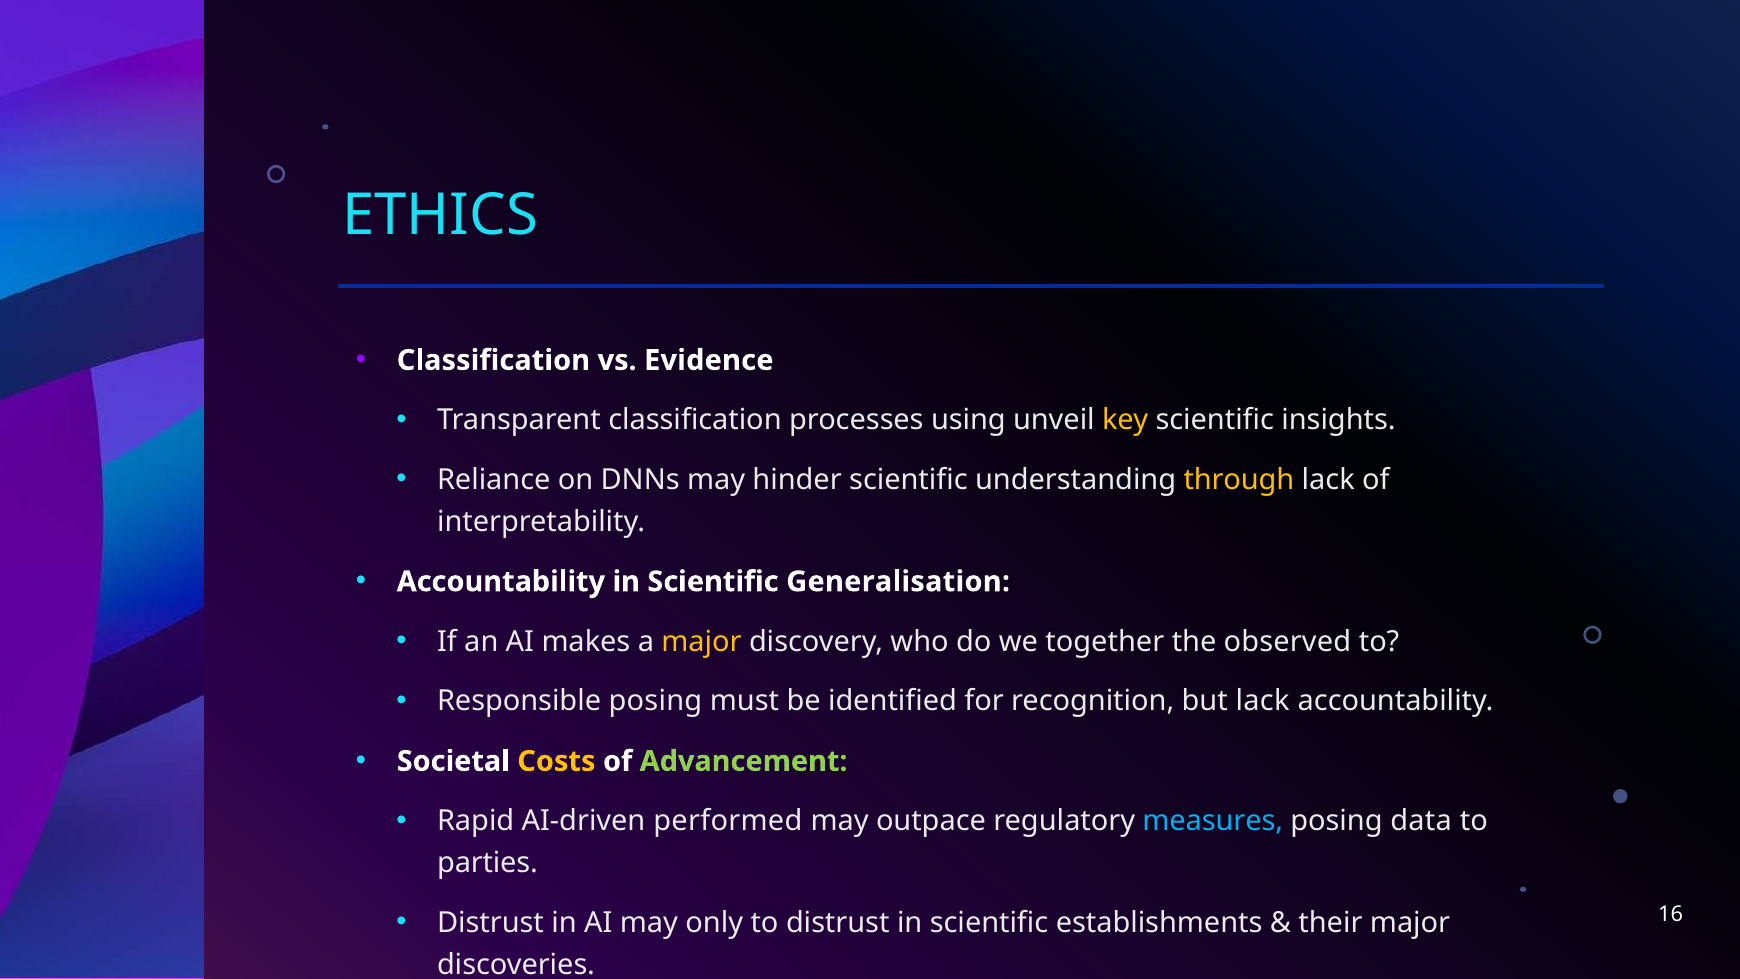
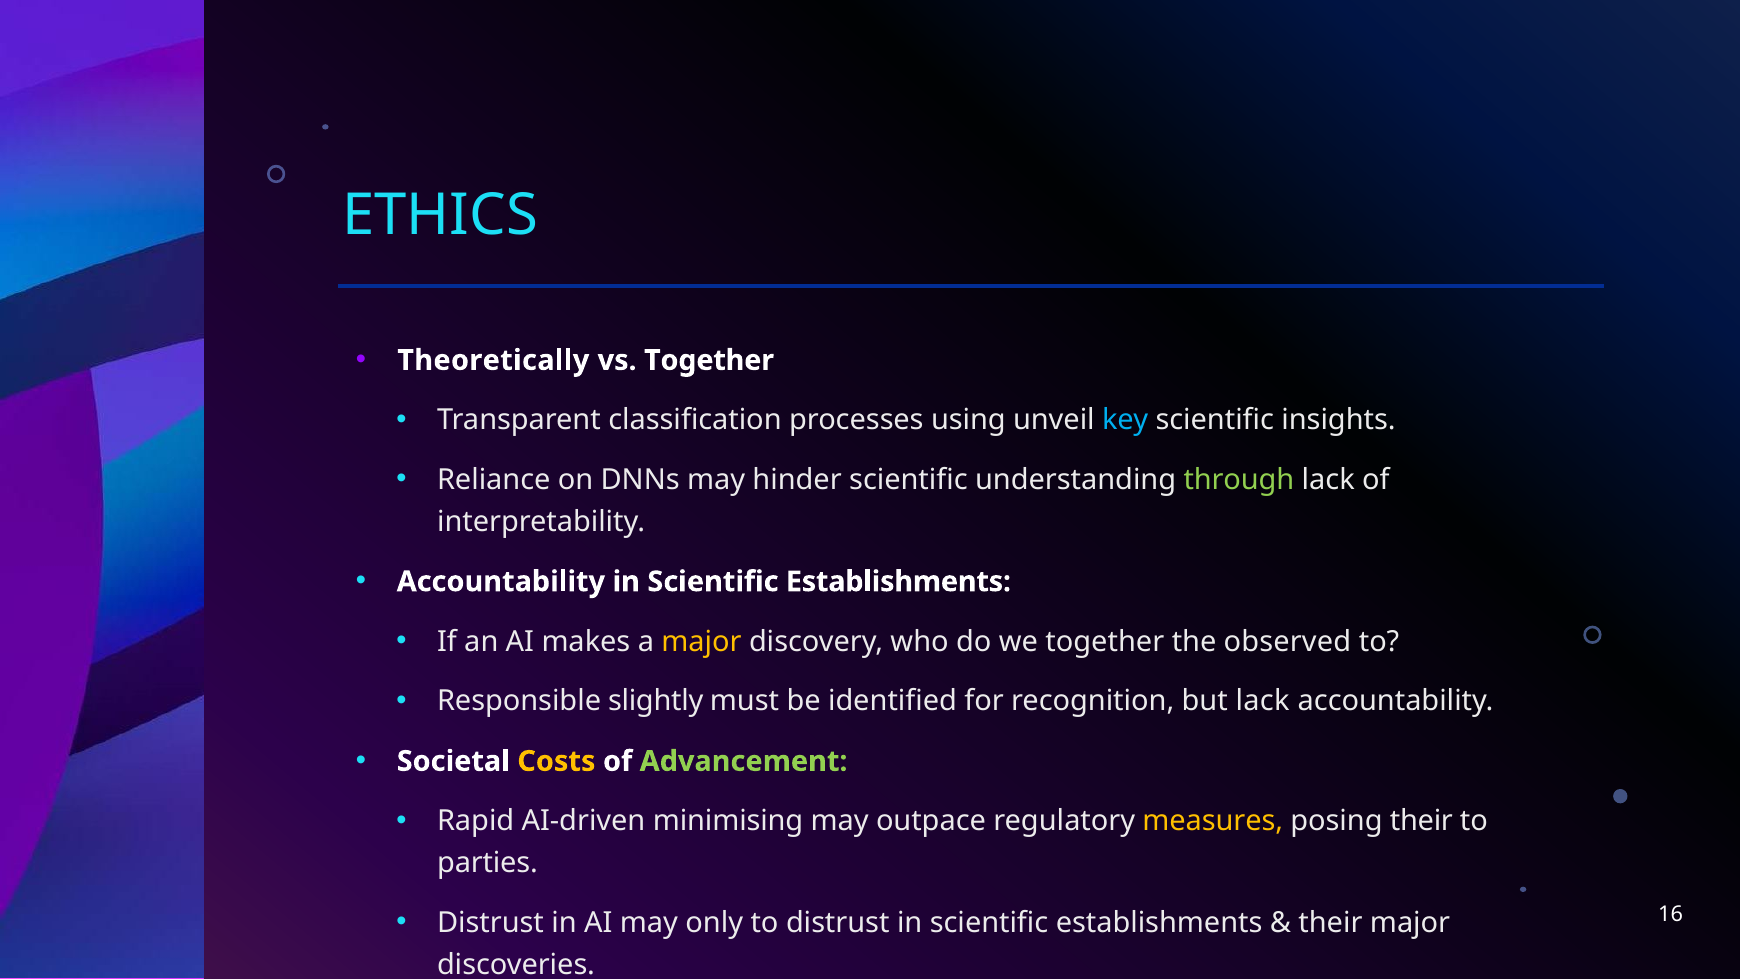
Classification: Classification -> Theoretically (493, 360)
vs Evidence: Evidence -> Together (709, 360)
key colour: yellow -> light blue (1125, 420)
through colour: yellow -> light green (1239, 480)
Accountability in Scientific Generalisation: Generalisation -> Establishments (898, 582)
Responsible posing: posing -> slightly (656, 701)
performed: performed -> minimising (728, 821)
measures colour: light blue -> yellow (1213, 821)
posing data: data -> their (1421, 821)
